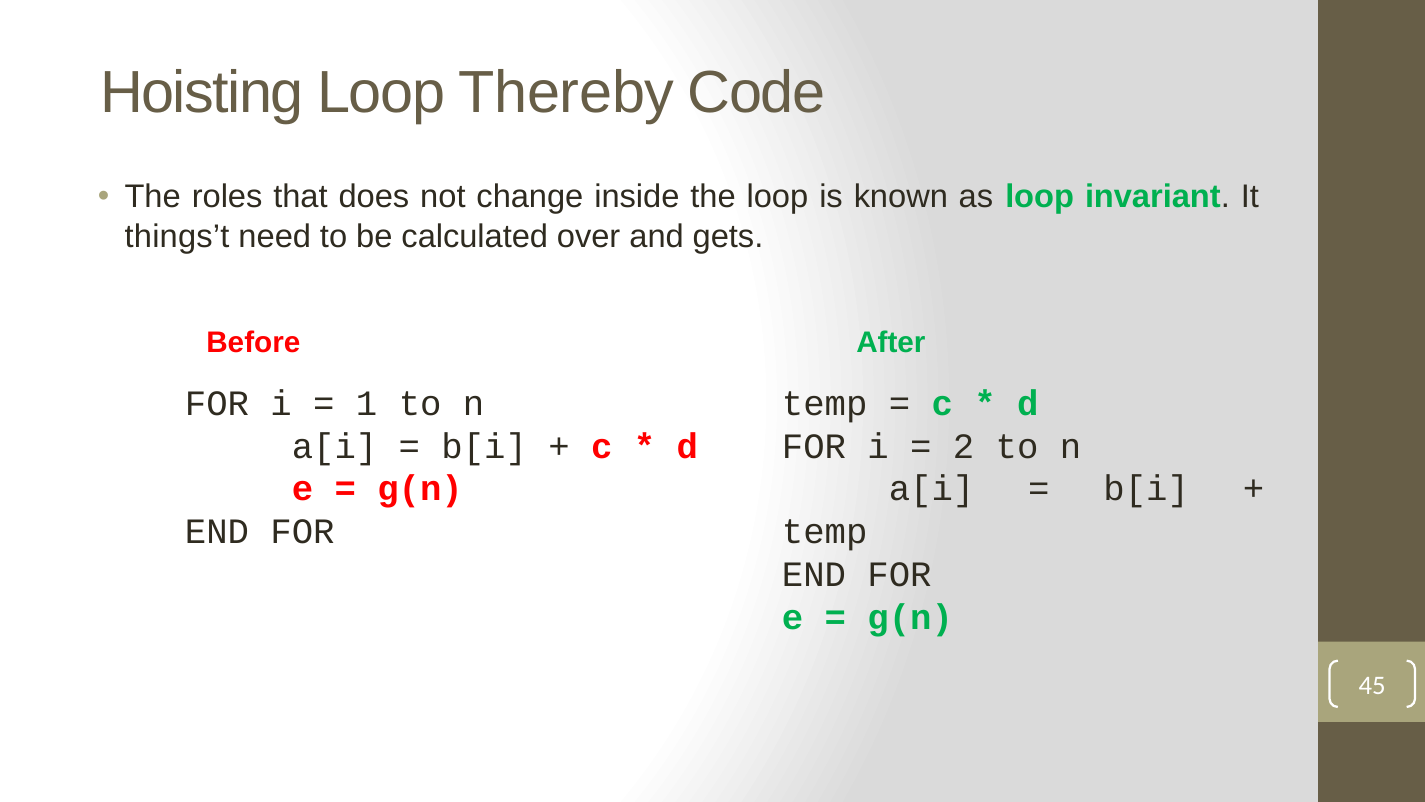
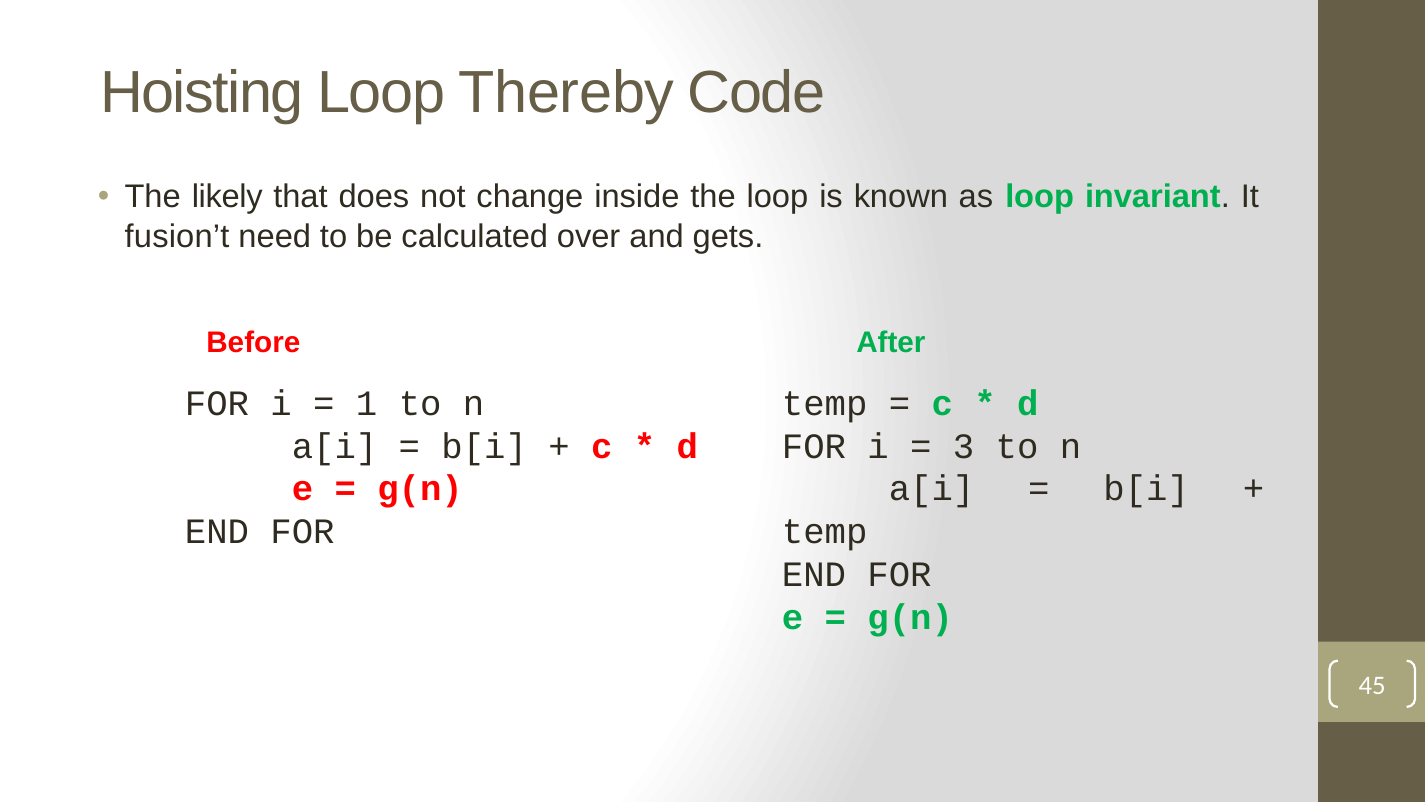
roles: roles -> likely (227, 197)
things’t: things’t -> fusion’t (177, 236)
2: 2 -> 3 (964, 446)
